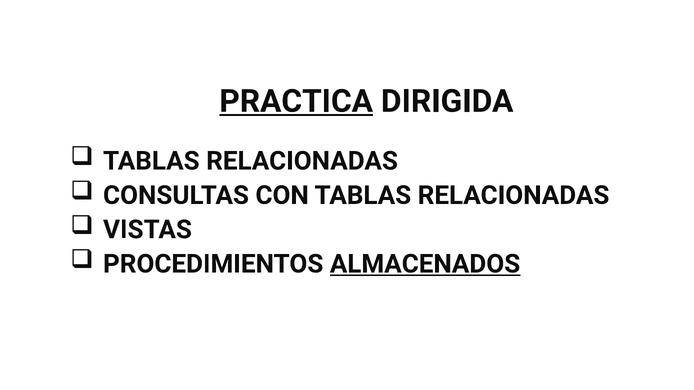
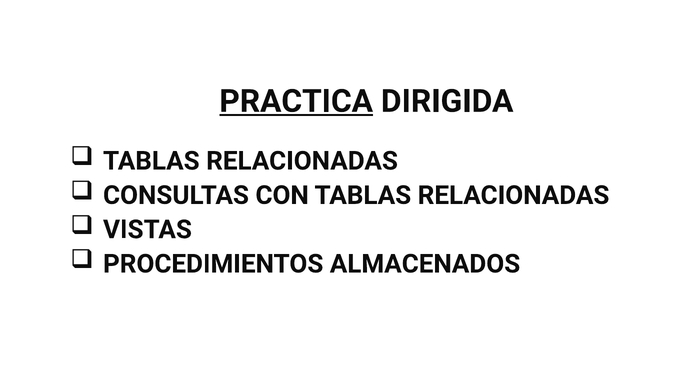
ALMACENADOS underline: present -> none (425, 264)
